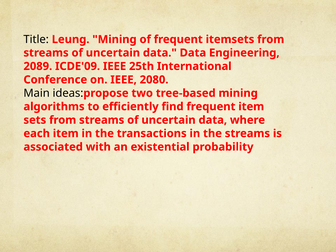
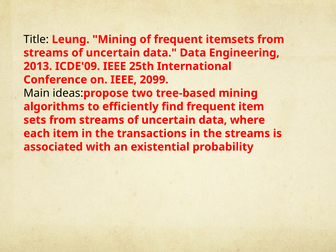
2089: 2089 -> 2013 (38, 66)
2080: 2080 -> 2099 (154, 80)
